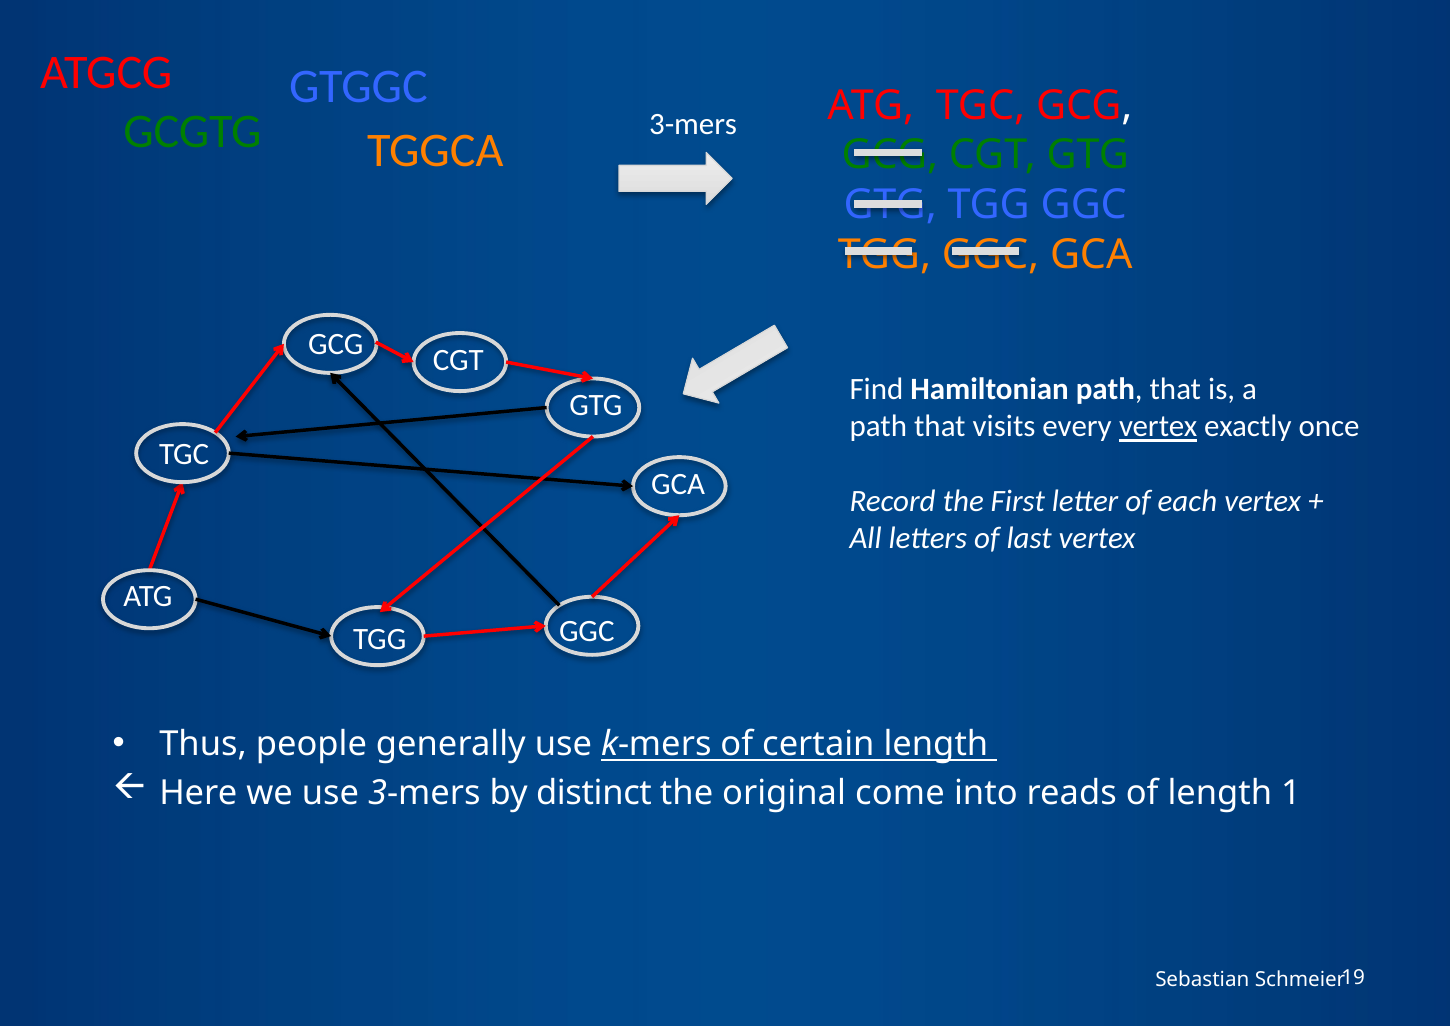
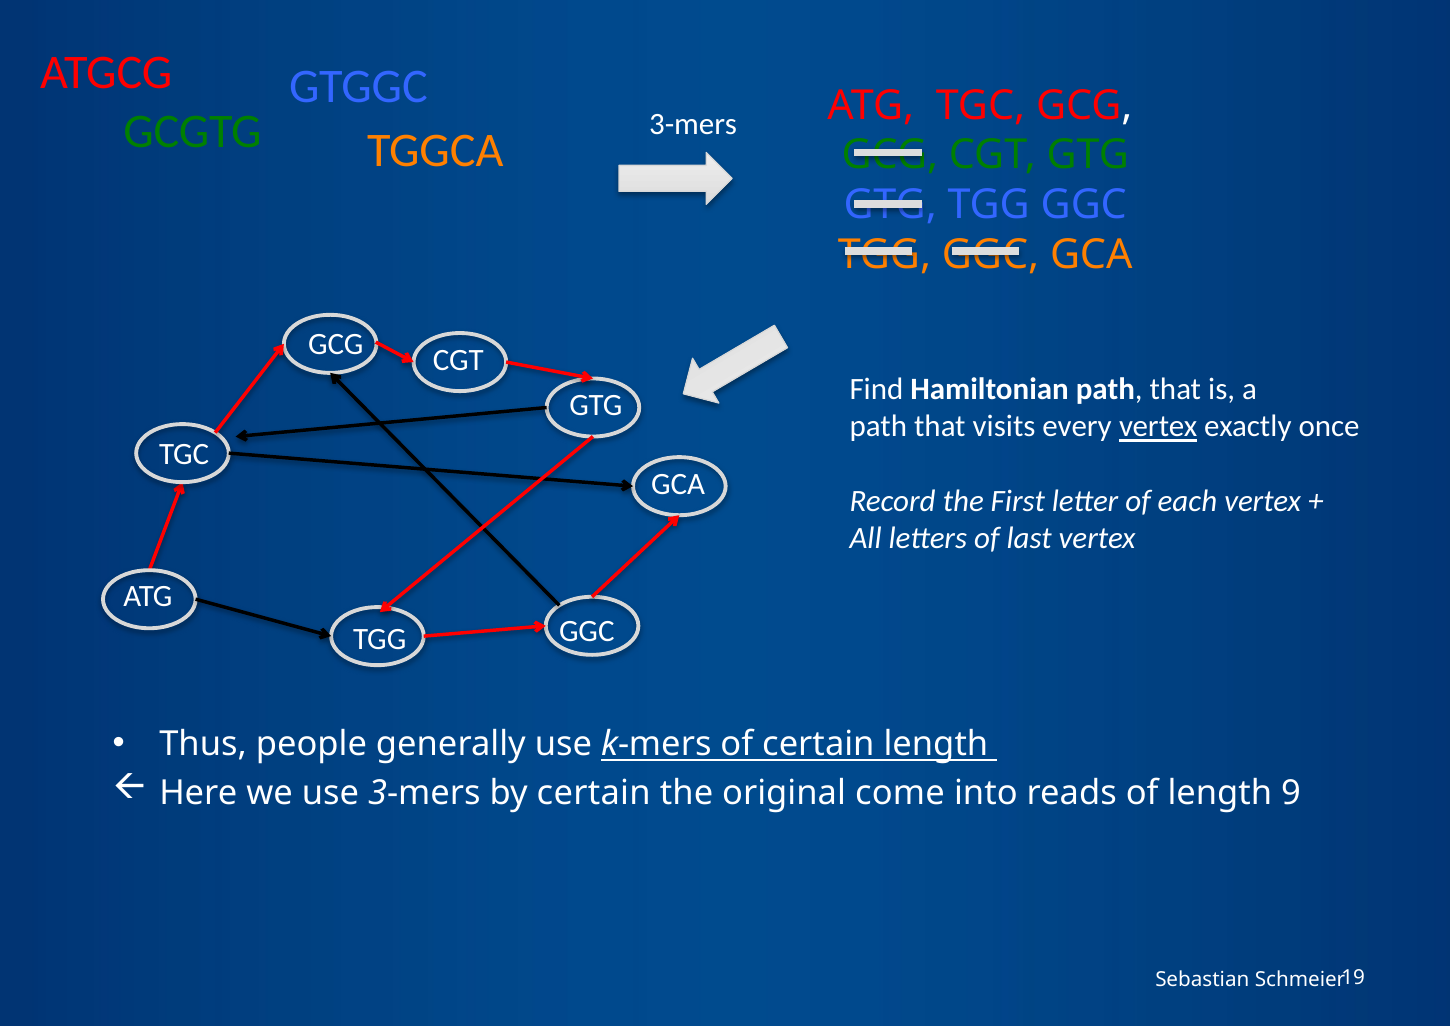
by distinct: distinct -> certain (594, 793)
1: 1 -> 9 (1291, 793)
